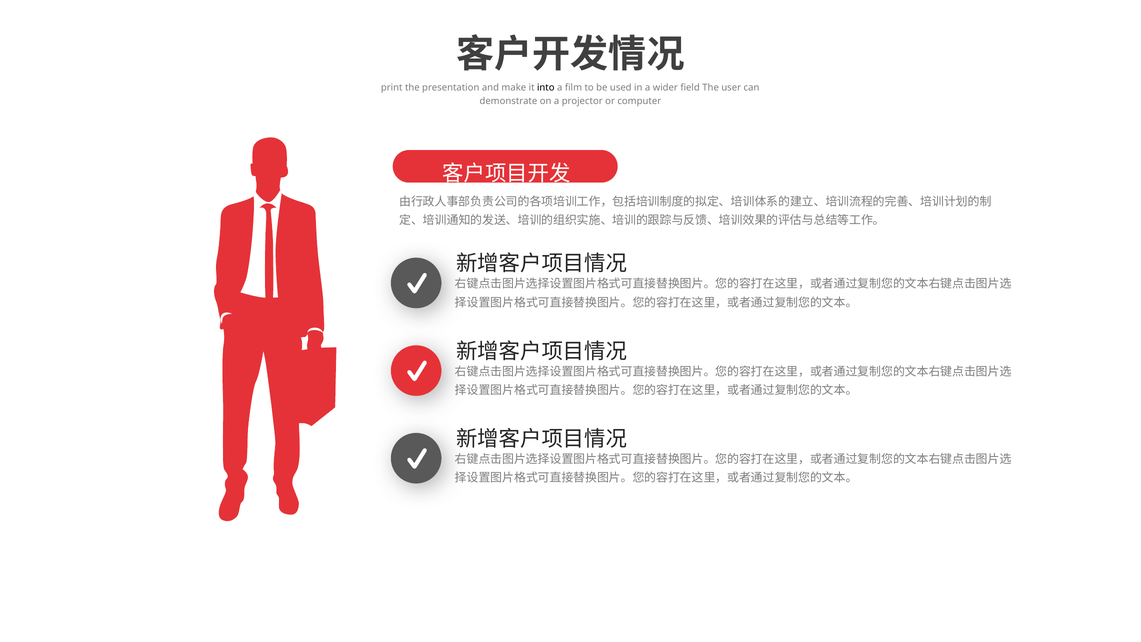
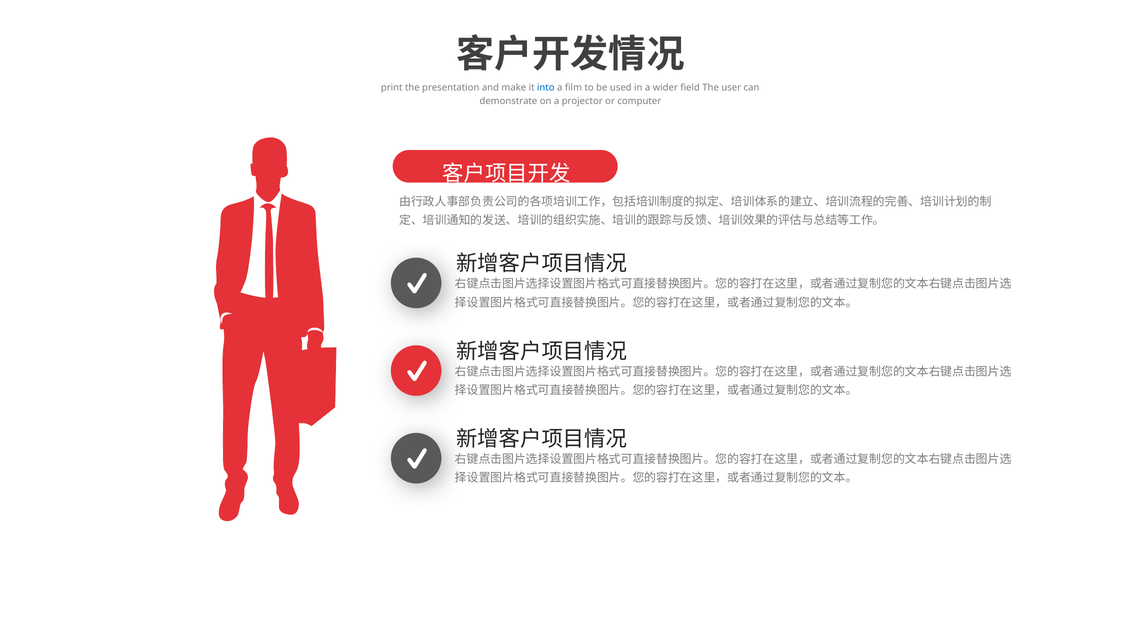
into colour: black -> blue (546, 88)
